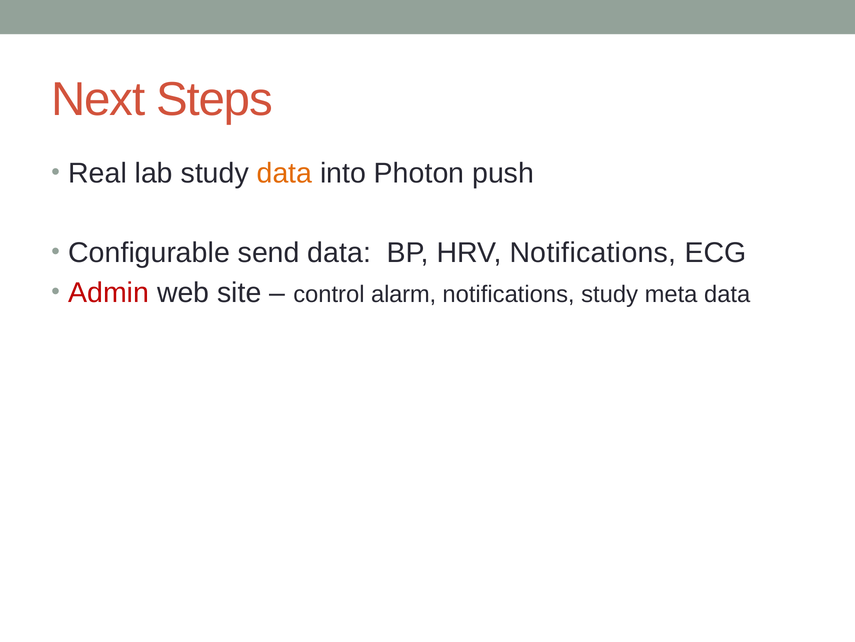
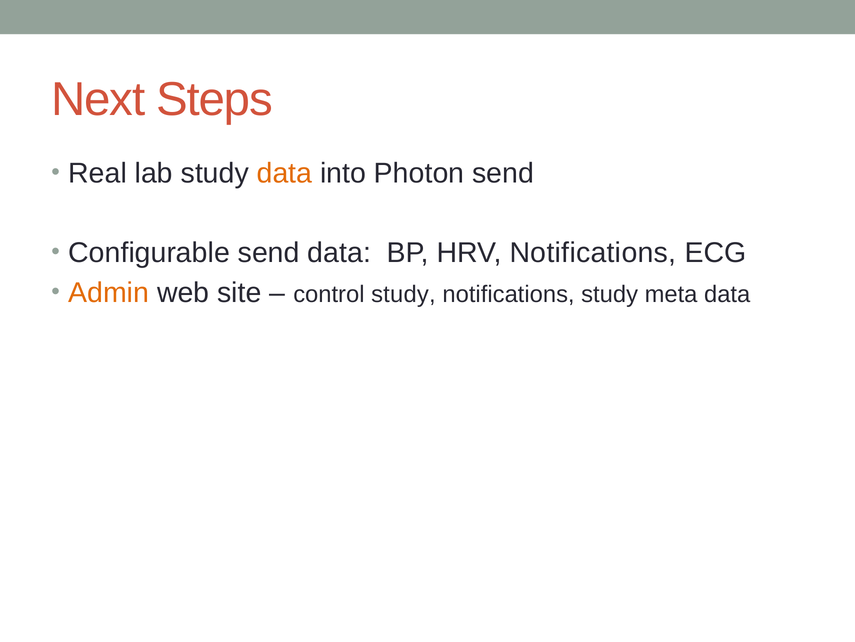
Photon push: push -> send (503, 173)
Admin colour: red -> orange (109, 293)
control alarm: alarm -> study (403, 294)
